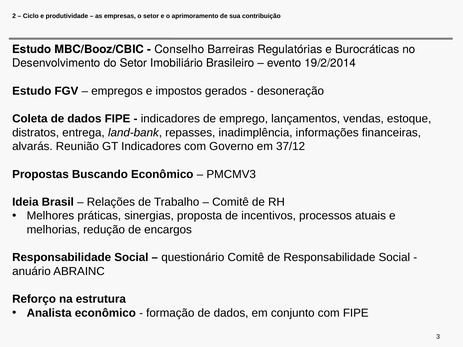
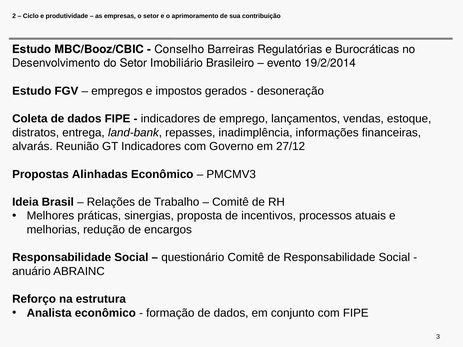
37/12: 37/12 -> 27/12 (291, 147)
Buscando: Buscando -> Alinhadas (100, 174)
